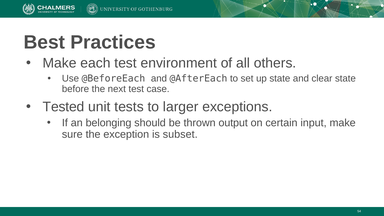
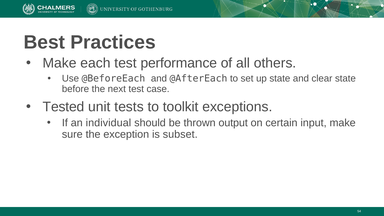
environment: environment -> performance (179, 63)
larger: larger -> toolkit (181, 107)
belonging: belonging -> individual (108, 123)
